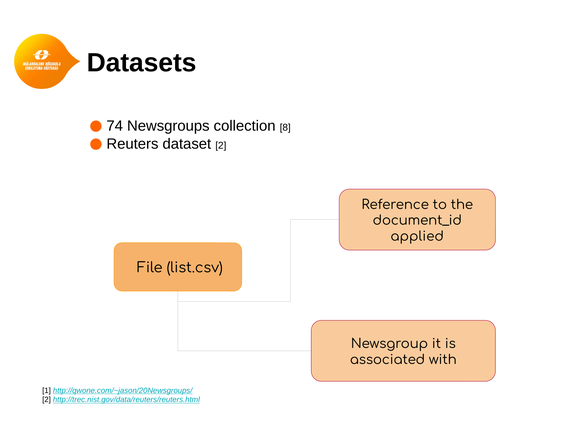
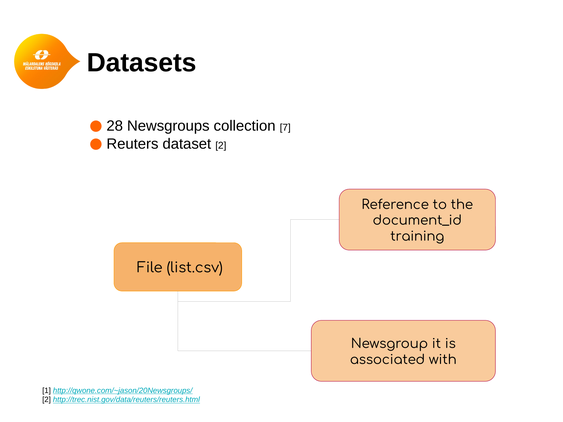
74: 74 -> 28 (115, 126)
8: 8 -> 7 (285, 128)
applied: applied -> training (417, 236)
